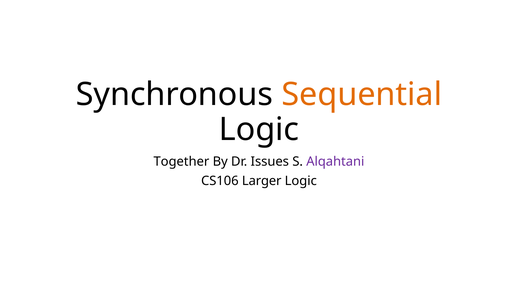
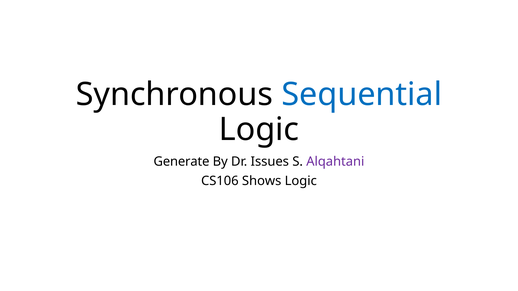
Sequential colour: orange -> blue (362, 95)
Together: Together -> Generate (181, 162)
Larger: Larger -> Shows (262, 181)
